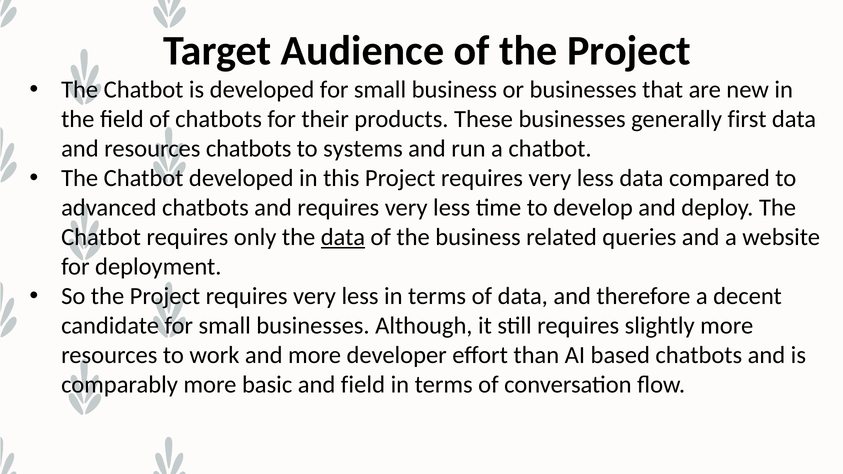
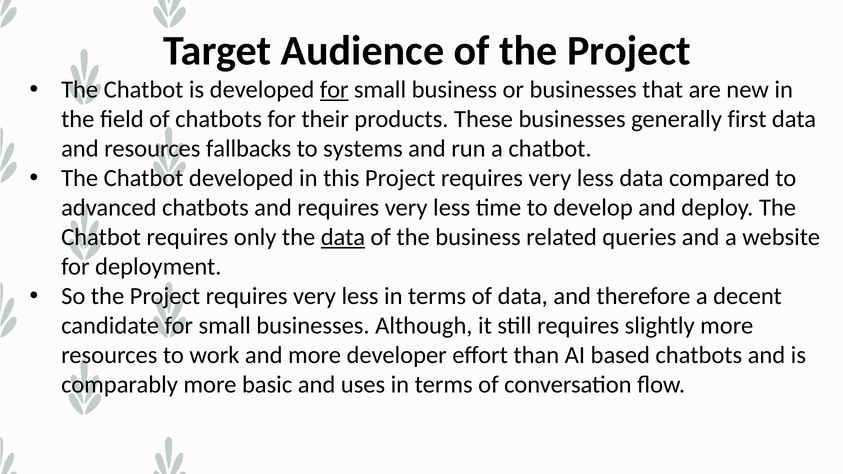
for underline: none -> present (334, 90)
resources chatbots: chatbots -> fallbacks (249, 149)
and field: field -> uses (363, 385)
